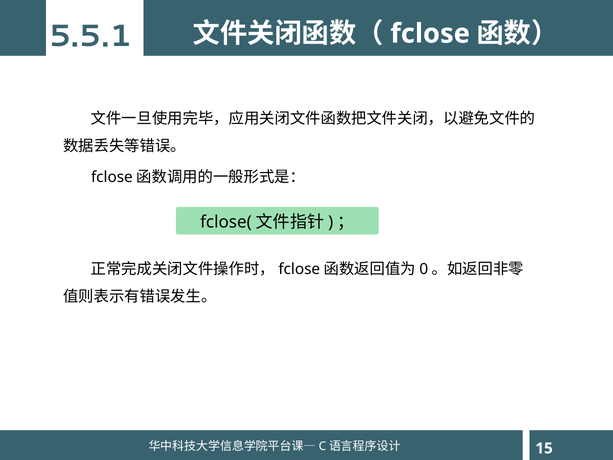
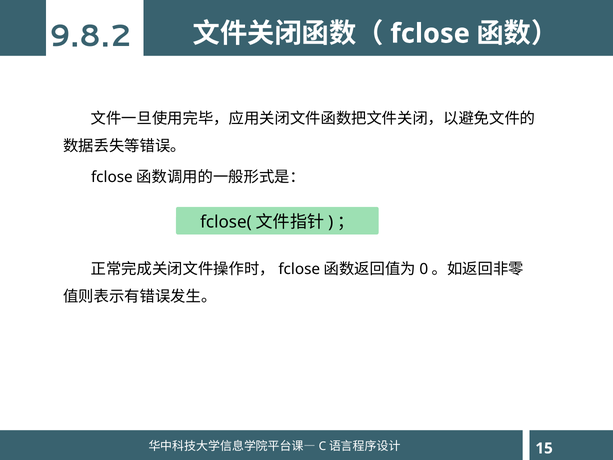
5.5.1: 5.5.1 -> 9.8.2 (90, 36)
